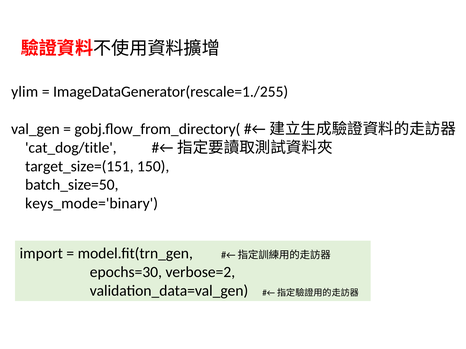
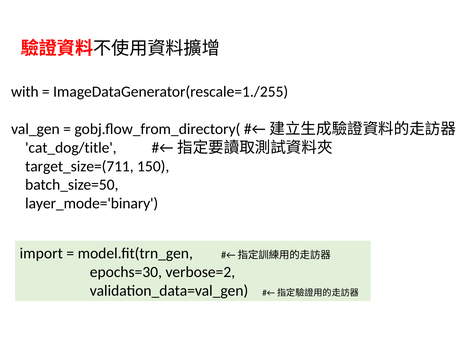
ylim: ylim -> with (25, 92)
target_size=(151: target_size=(151 -> target_size=(711 (79, 166)
keys_mode='binary: keys_mode='binary -> layer_mode='binary (92, 204)
